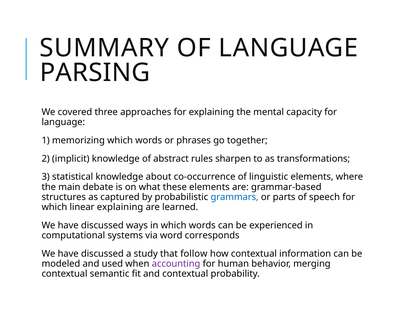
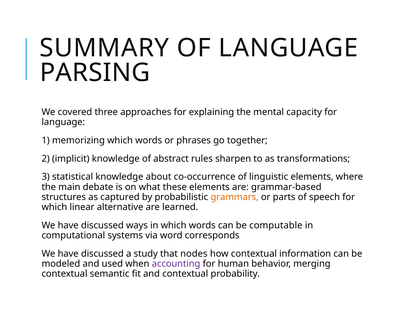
grammars colour: blue -> orange (235, 197)
linear explaining: explaining -> alternative (120, 207)
experienced: experienced -> computable (276, 225)
follow: follow -> nodes (194, 254)
